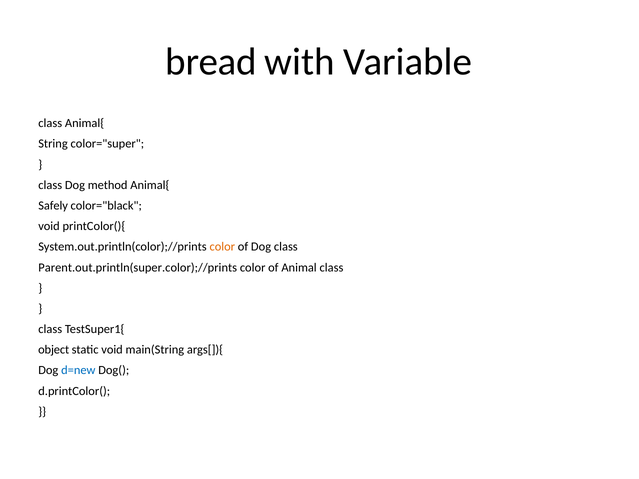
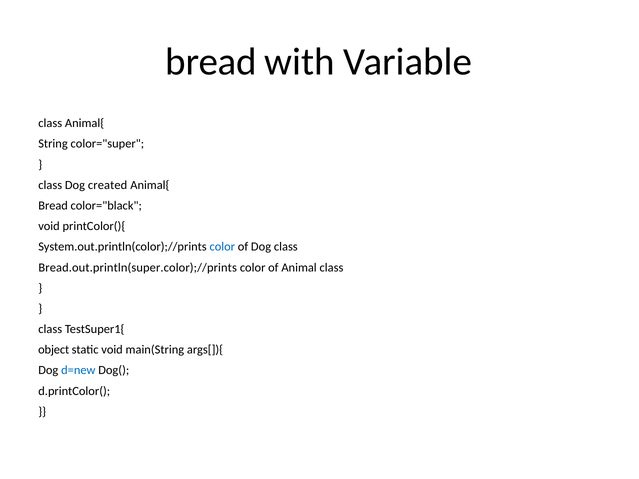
method: method -> created (108, 185)
Safely: Safely -> Bread (53, 206)
color colour: orange -> blue (222, 247)
Parent.out.println(super.color);//prints: Parent.out.println(super.color);//prints -> Bread.out.println(super.color);//prints (138, 268)
